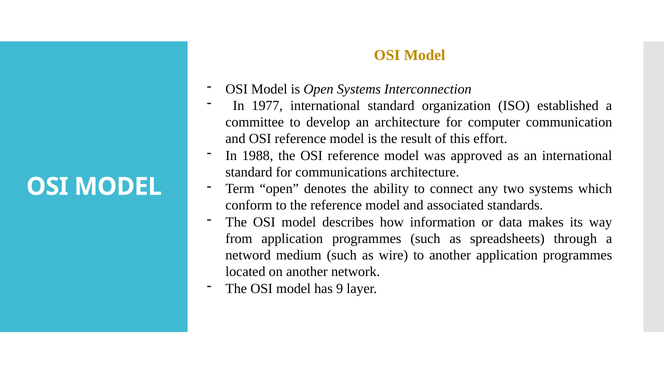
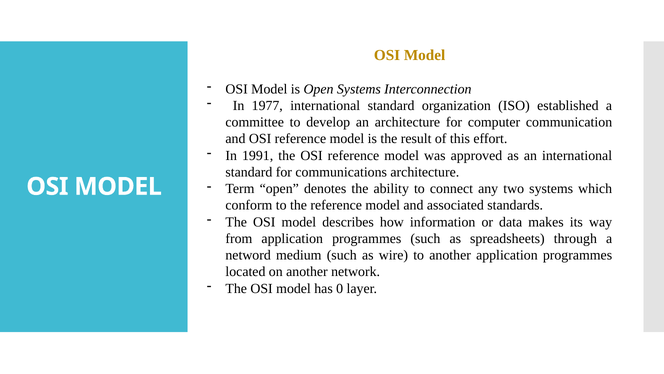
1988: 1988 -> 1991 (258, 155)
9: 9 -> 0 (340, 288)
